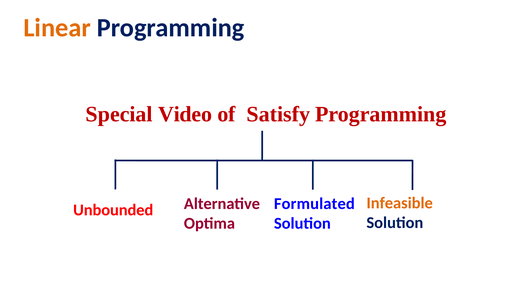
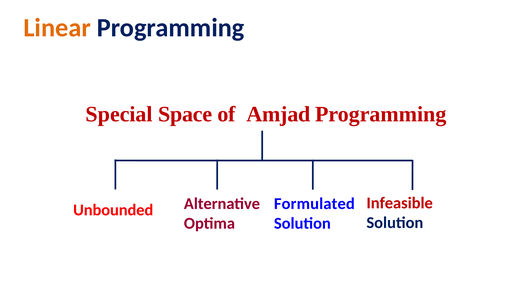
Video: Video -> Space (185, 114)
Satisfy: Satisfy -> Amjad (278, 114)
Infeasible colour: orange -> red (400, 203)
